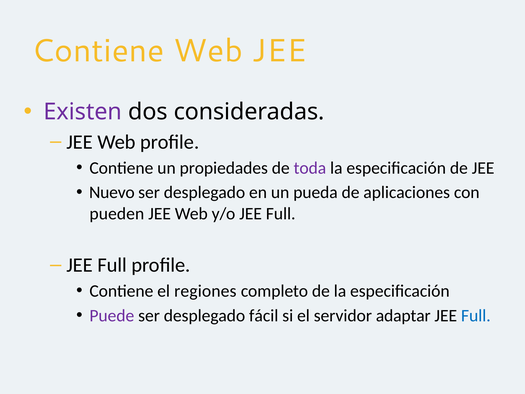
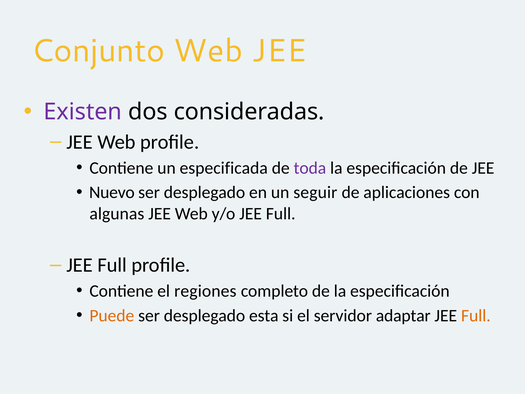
Contiene: Contiene -> Conjunto (98, 51)
propiedades: propiedades -> especificada (224, 168)
pueda: pueda -> seguir (315, 192)
pueden: pueden -> algunas (117, 213)
Puede colour: purple -> orange (112, 315)
fácil: fácil -> esta (264, 315)
Full colour: blue -> orange (476, 315)
